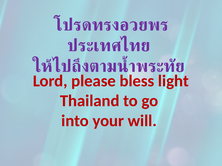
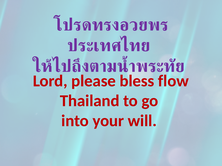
light: light -> flow (173, 81)
